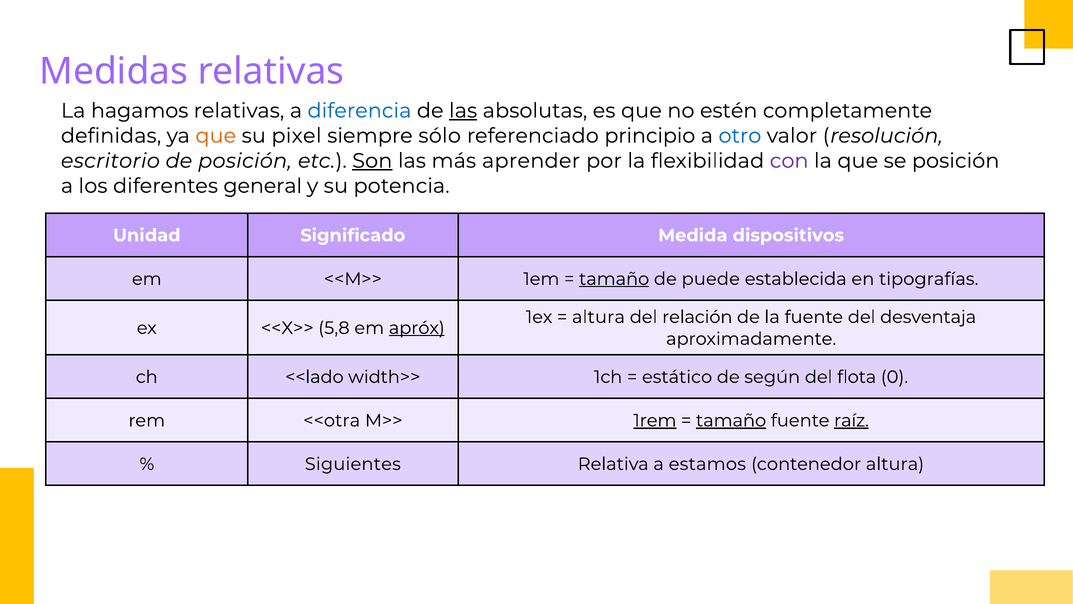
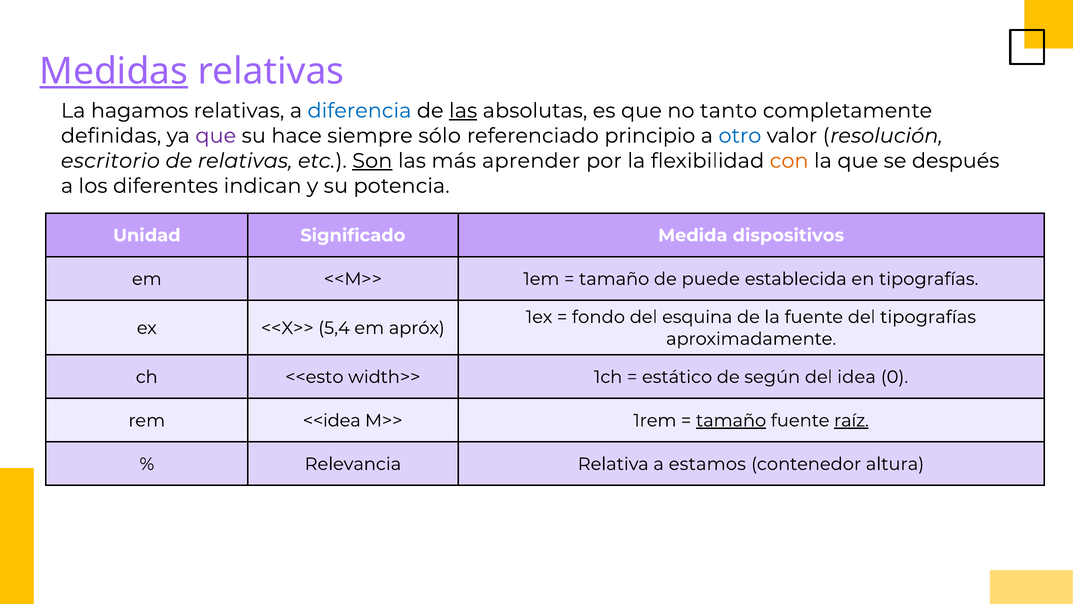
Medidas underline: none -> present (114, 71)
estén: estén -> tanto (729, 111)
que colour: orange -> purple (216, 136)
pixel: pixel -> hace (297, 136)
de posición: posición -> relativas (245, 161)
con colour: purple -> orange (789, 161)
se posición: posición -> después (956, 161)
general: general -> indican (263, 186)
tamaño underline: present -> none (614, 279)
altura: altura -> fondo (598, 317)
relación: relación -> esquina (697, 317)
del desventaja: desventaja -> tipografías (928, 317)
5,8: 5,8 -> 5,4 (334, 328)
apróx underline: present -> none (417, 328)
<<lado: <<lado -> <<esto (314, 377)
flota: flota -> idea (857, 377)
<<otra: <<otra -> <<idea (332, 420)
1rem underline: present -> none (655, 420)
Siguientes: Siguientes -> Relevancia (353, 464)
